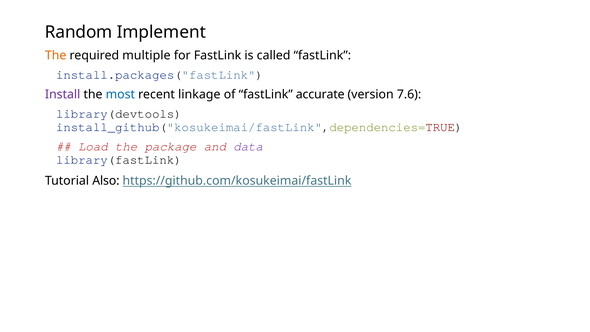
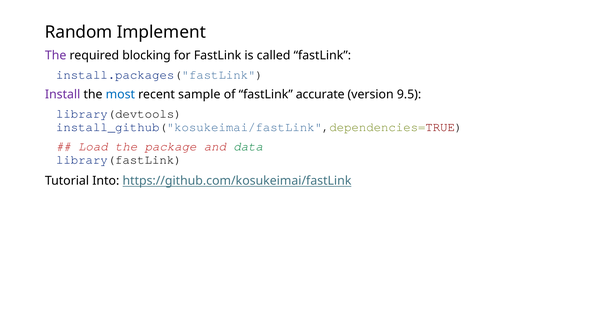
The colour: orange -> purple (56, 55)
multiple: multiple -> blocking (147, 55)
linkage: linkage -> sample (199, 94)
7.6: 7.6 -> 9.5 (409, 94)
data colour: purple -> green (248, 146)
Also: Also -> Into (106, 181)
